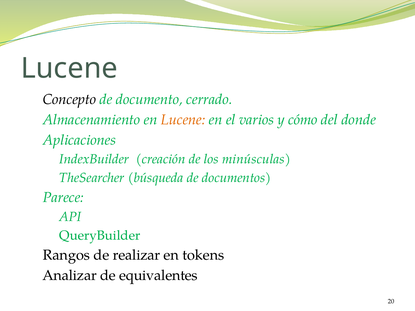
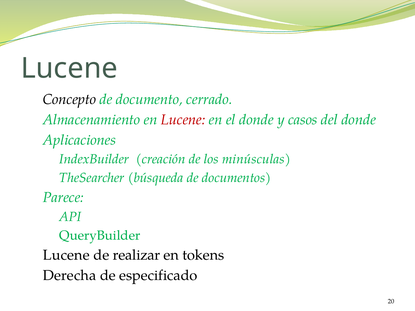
Lucene colour: orange -> red (183, 120)
el varios: varios -> donde (257, 120)
cómo: cómo -> casos (303, 120)
Rangos: Rangos -> Lucene (66, 255)
Analizar: Analizar -> Derecha (70, 276)
equivalentes: equivalentes -> especificado (158, 276)
